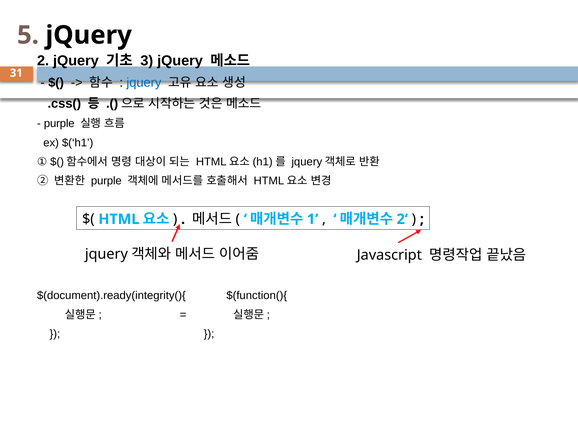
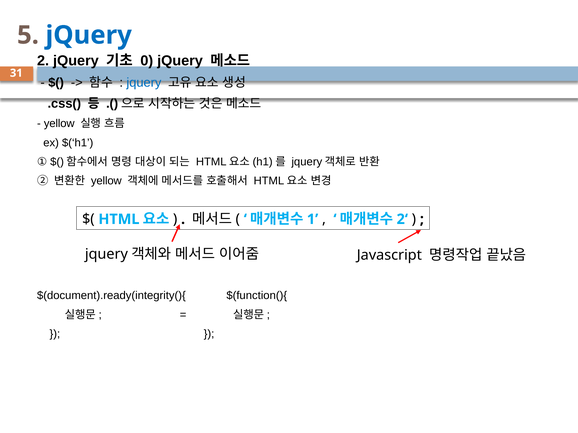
jQuery colour: black -> blue (89, 35)
3: 3 -> 0 (147, 61)
purple: purple -> yellow (59, 124)
purple: purple -> yellow (106, 181)
